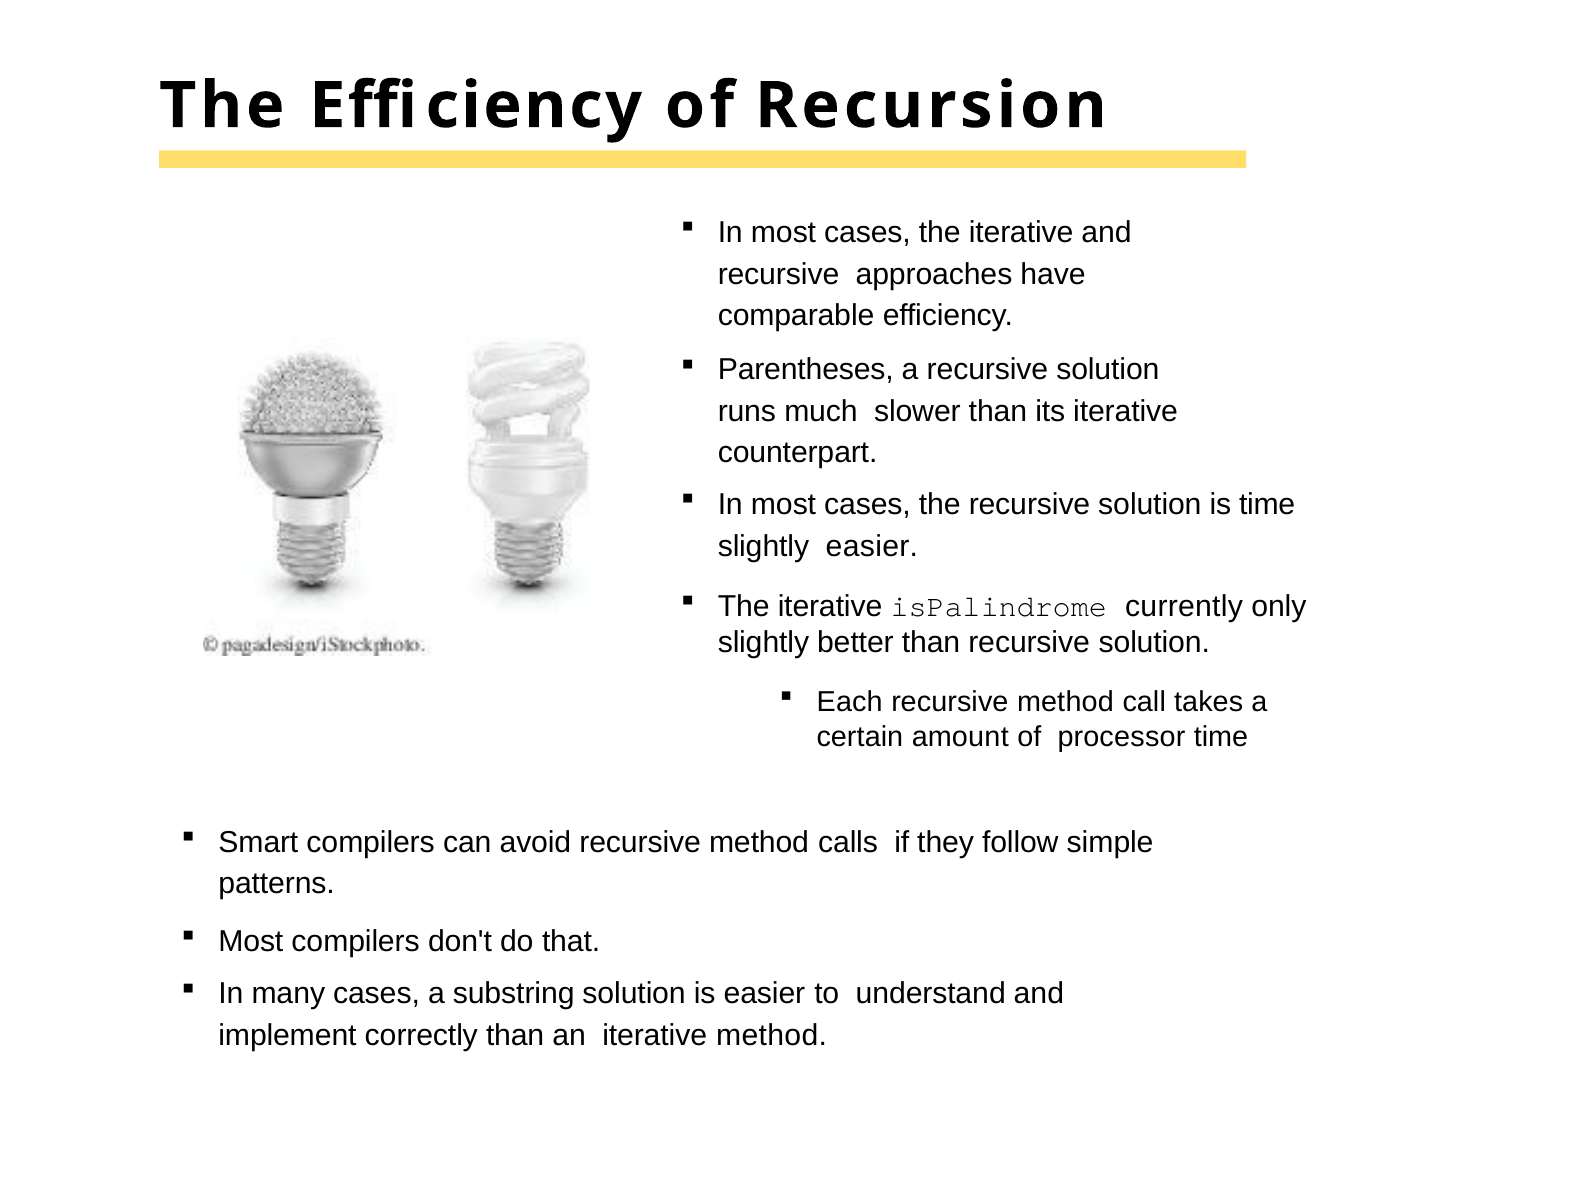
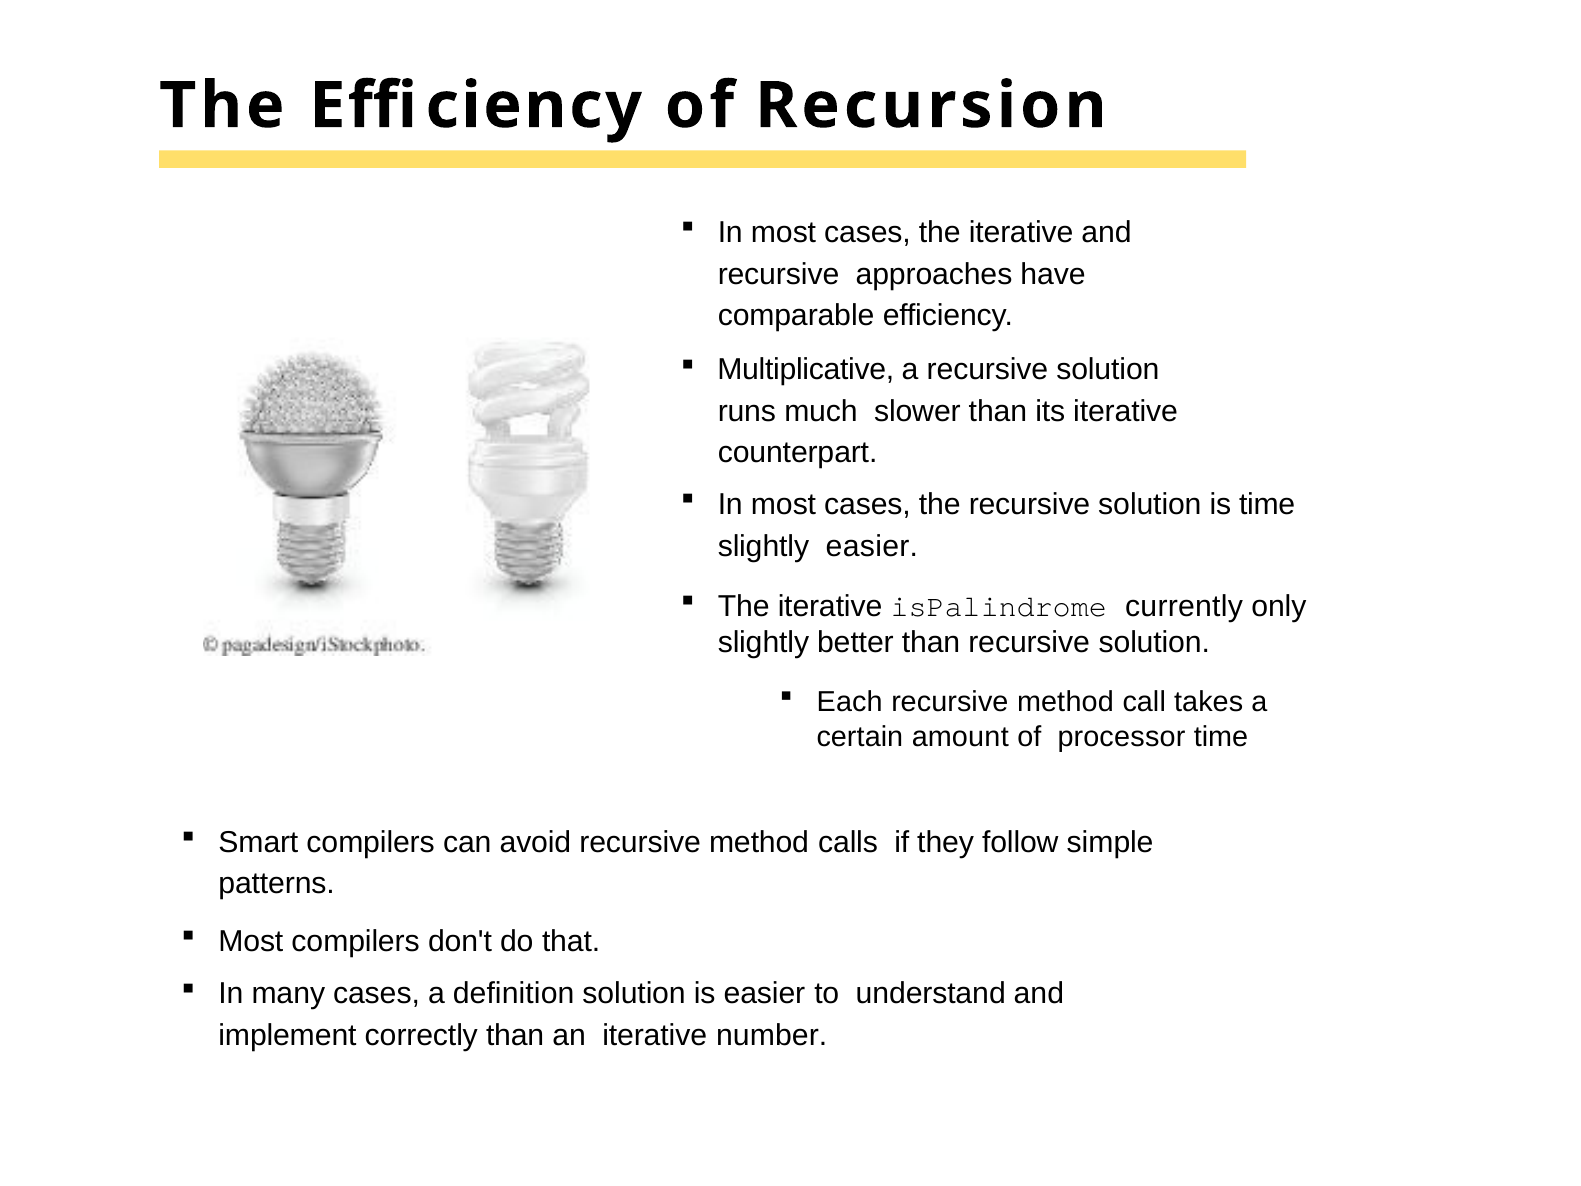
Parentheses: Parentheses -> Multiplicative (806, 370)
substring: substring -> definition (514, 994)
iterative method: method -> number (772, 1035)
